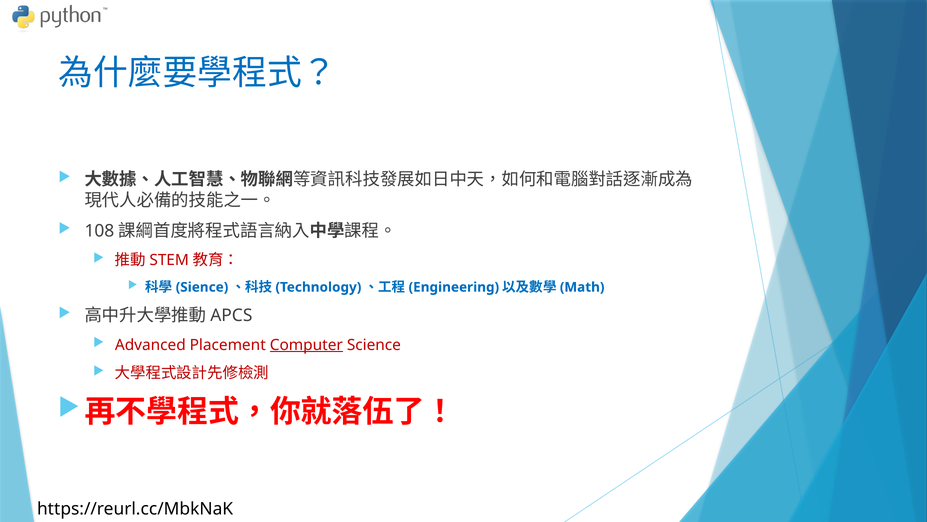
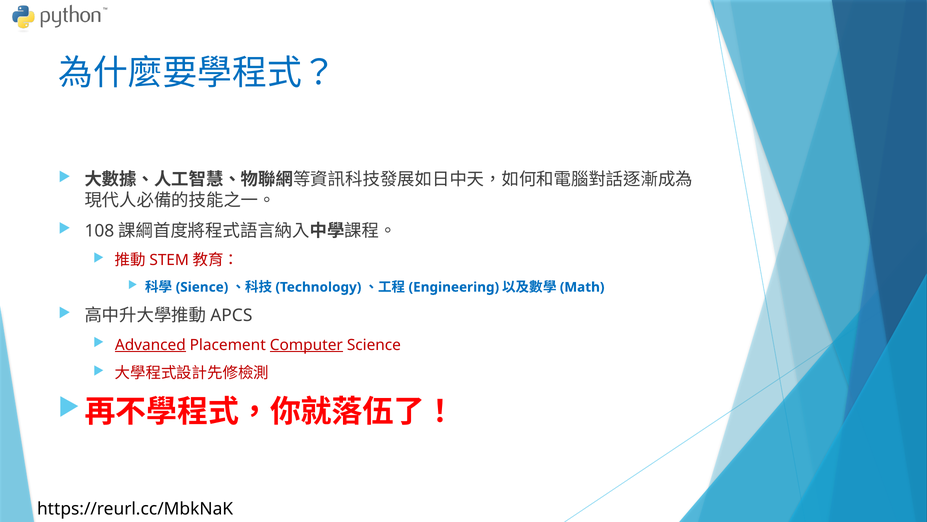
Advanced underline: none -> present (150, 345)
